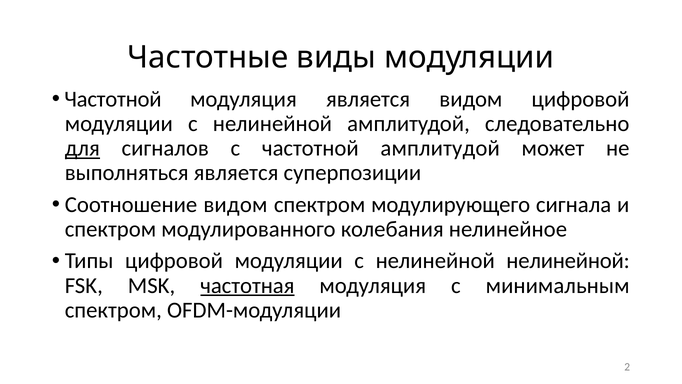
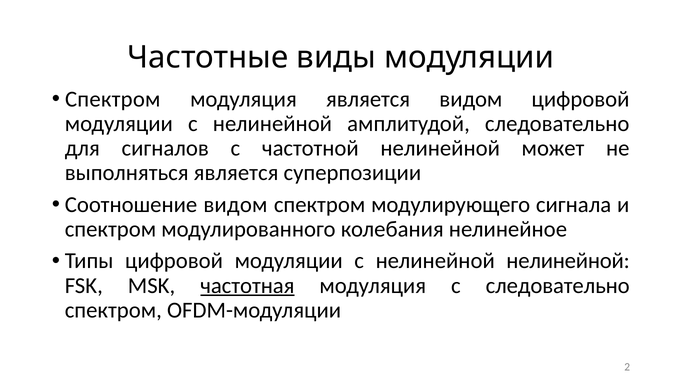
Частотной: Частотной -> Спектром (113, 99)
для underline: present -> none (82, 148)
частотной амплитудой: амплитудой -> нелинейной (440, 148)
с минимальным: минимальным -> следовательно (558, 285)
